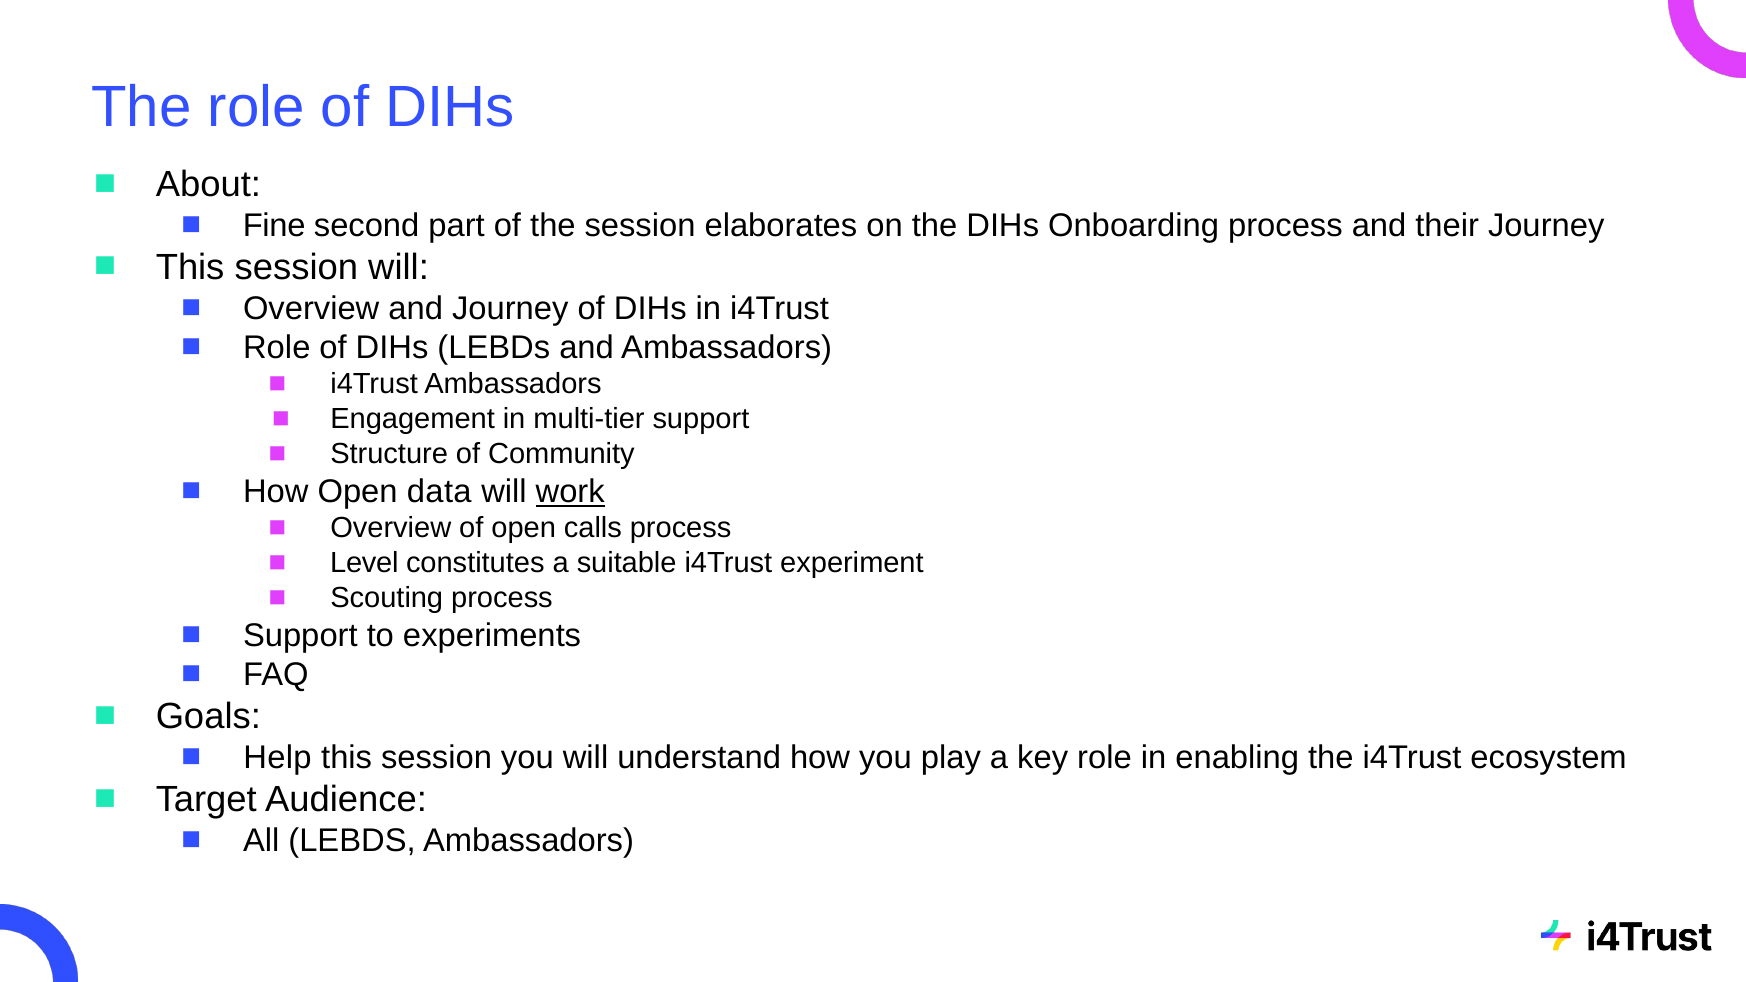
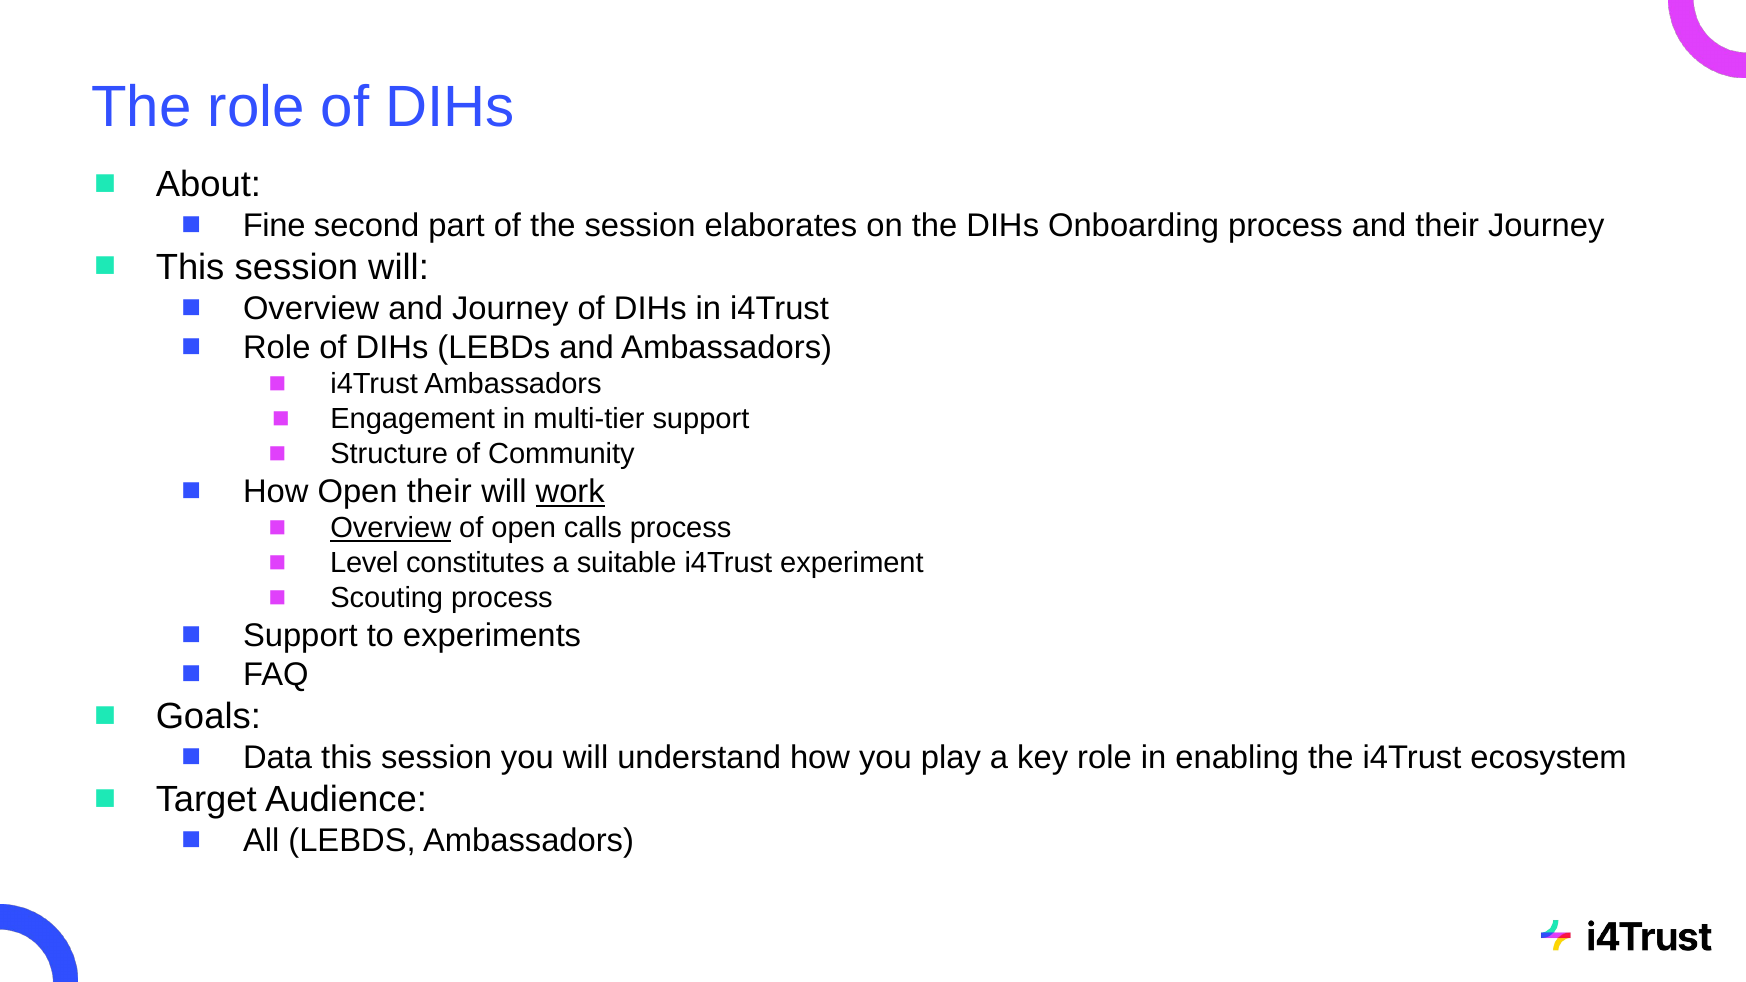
Open data: data -> their (439, 491)
Overview underline: none -> present (391, 528)
Help: Help -> Data (278, 758)
